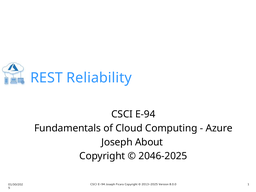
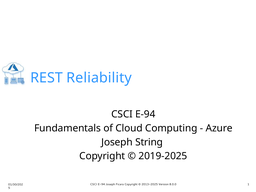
About: About -> String (149, 142)
2046-2025: 2046-2025 -> 2019-2025 (163, 156)
